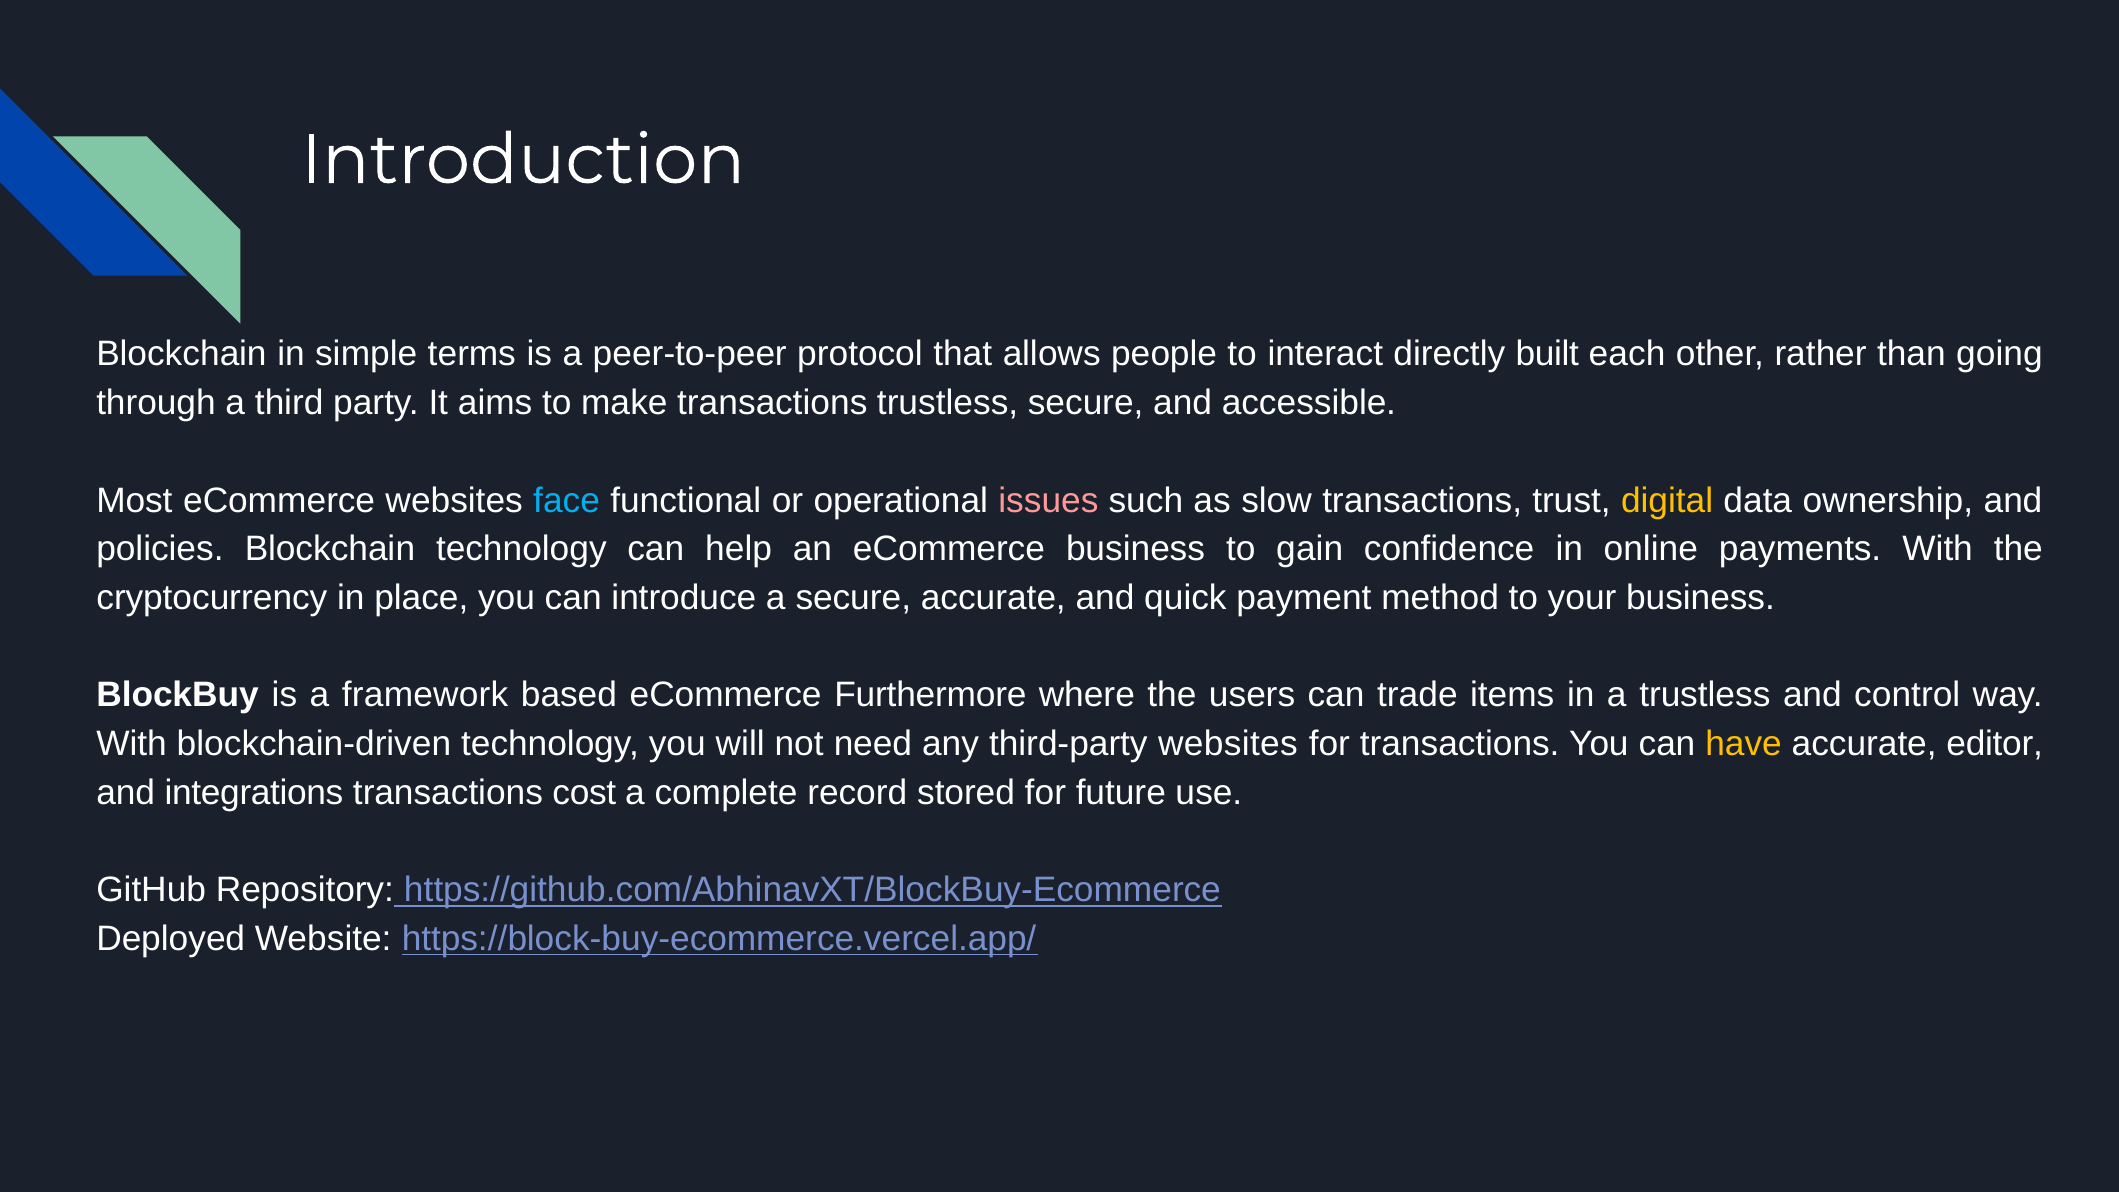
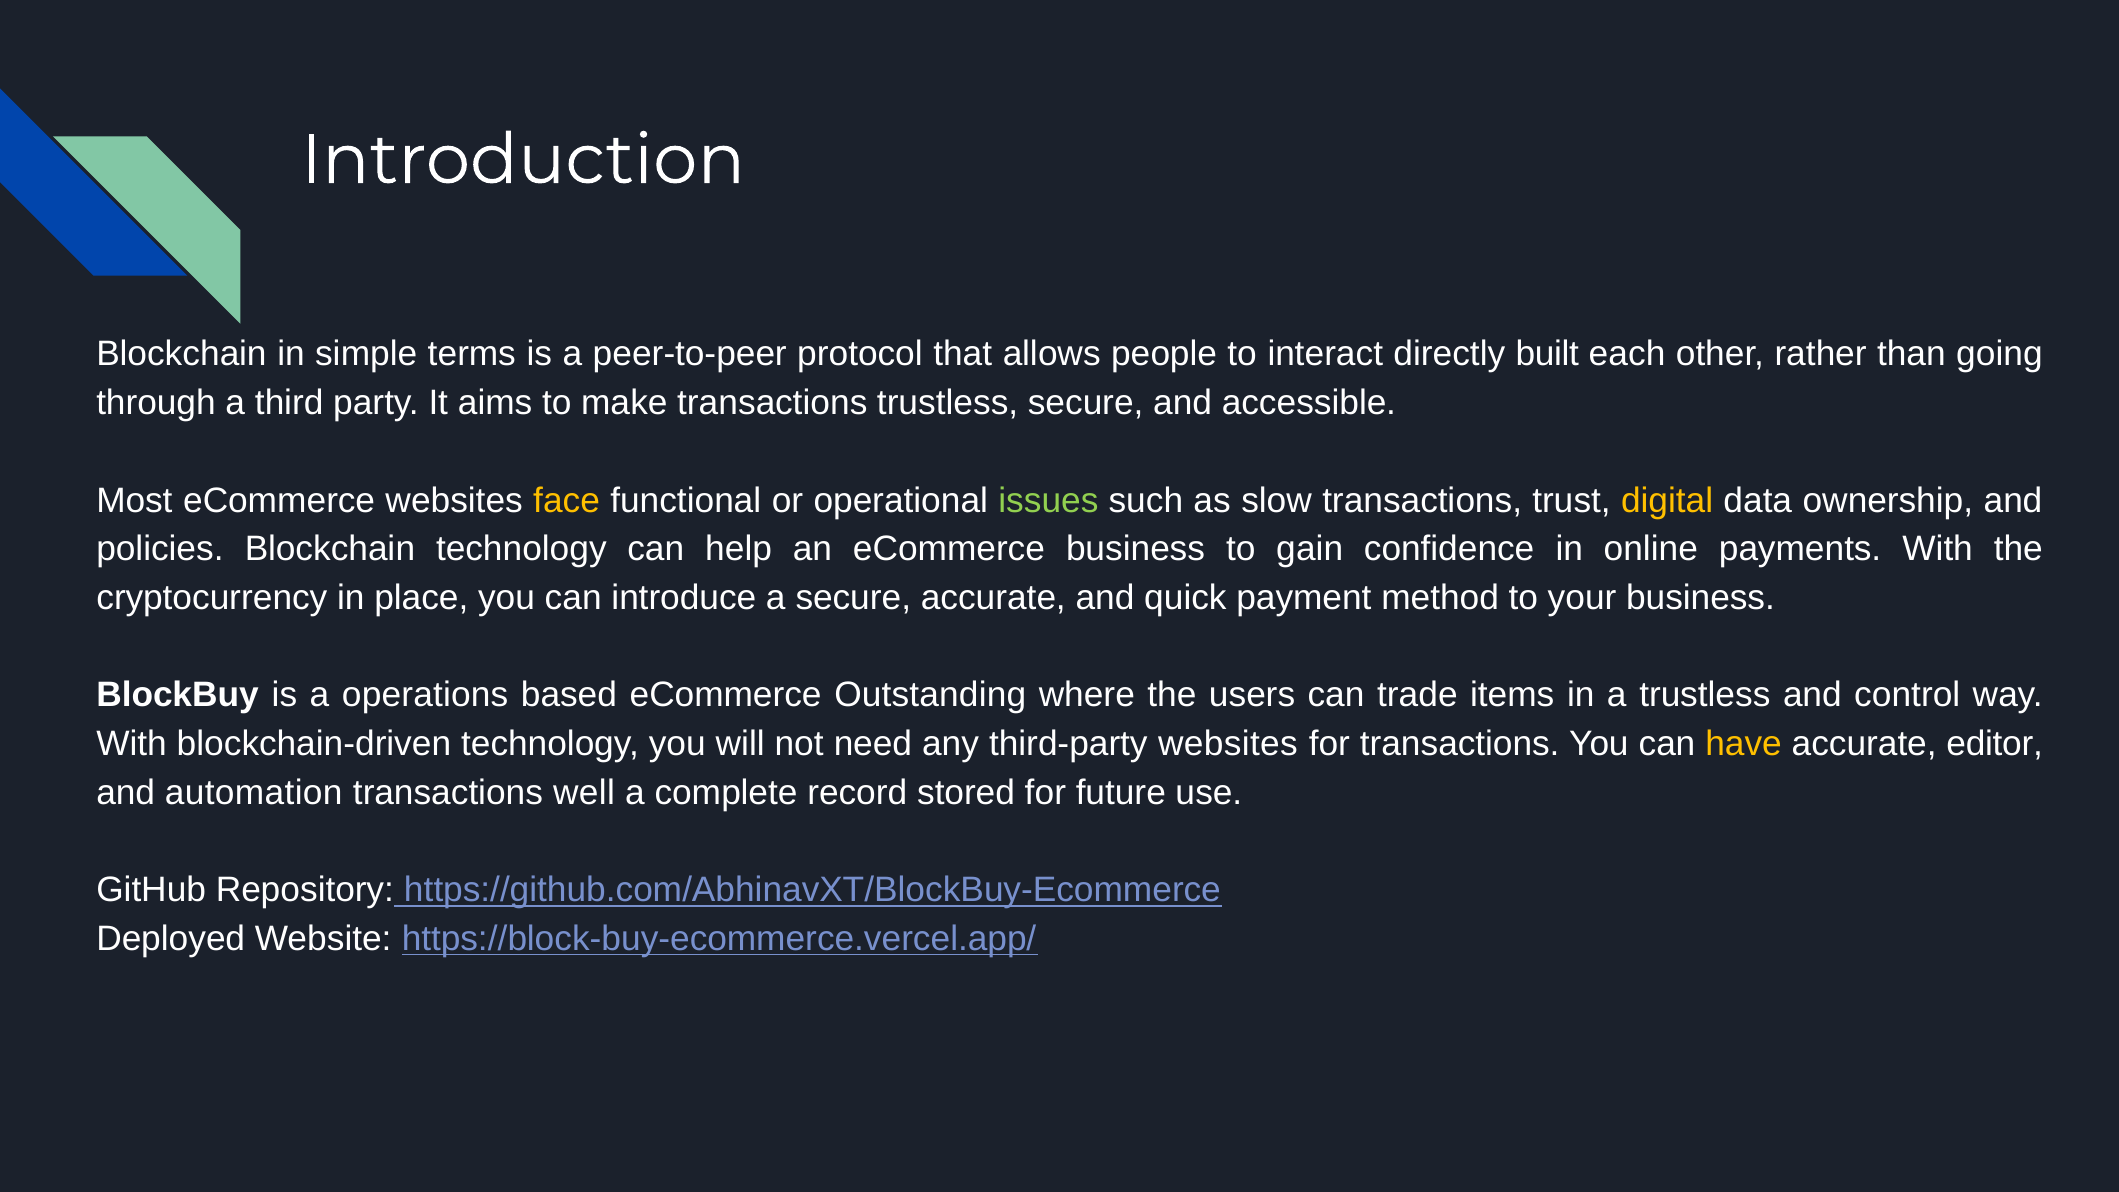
face colour: light blue -> yellow (567, 500)
issues colour: pink -> light green (1048, 500)
framework: framework -> operations (425, 695)
Furthermore: Furthermore -> Outstanding (930, 695)
integrations: integrations -> automation (254, 793)
cost: cost -> well (584, 793)
